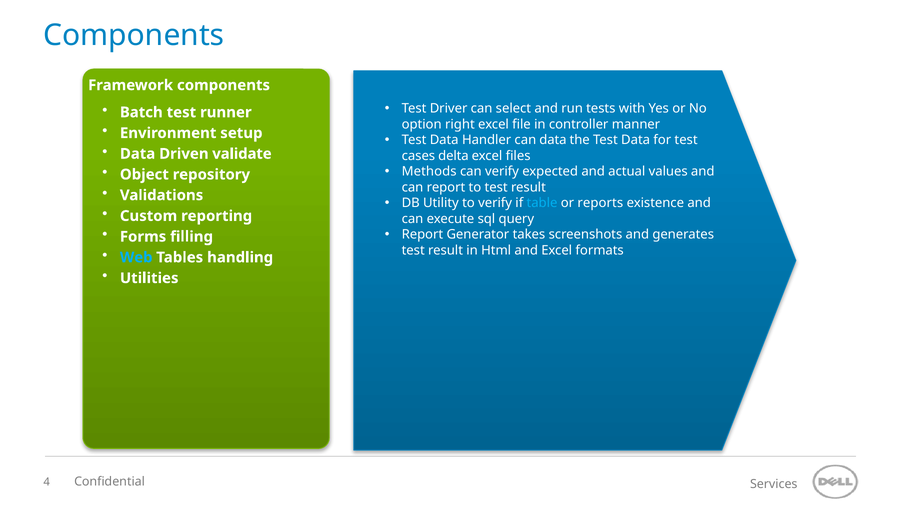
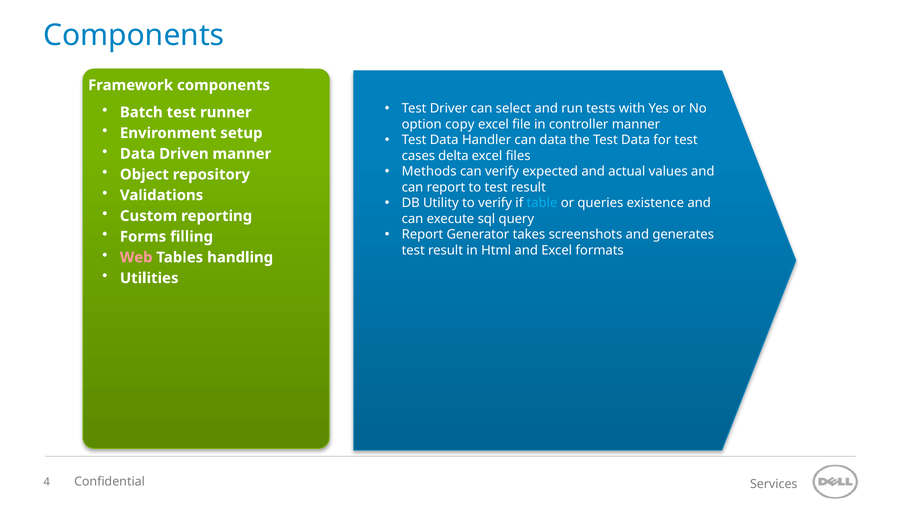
right: right -> copy (460, 124)
Driven validate: validate -> manner (242, 154)
reports: reports -> queries (600, 203)
Web colour: light blue -> pink (136, 257)
